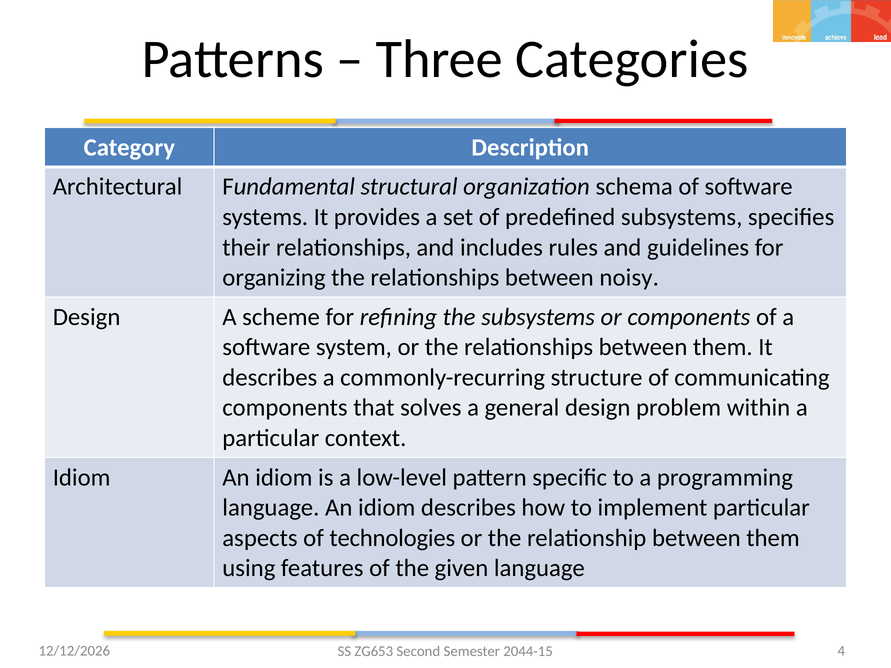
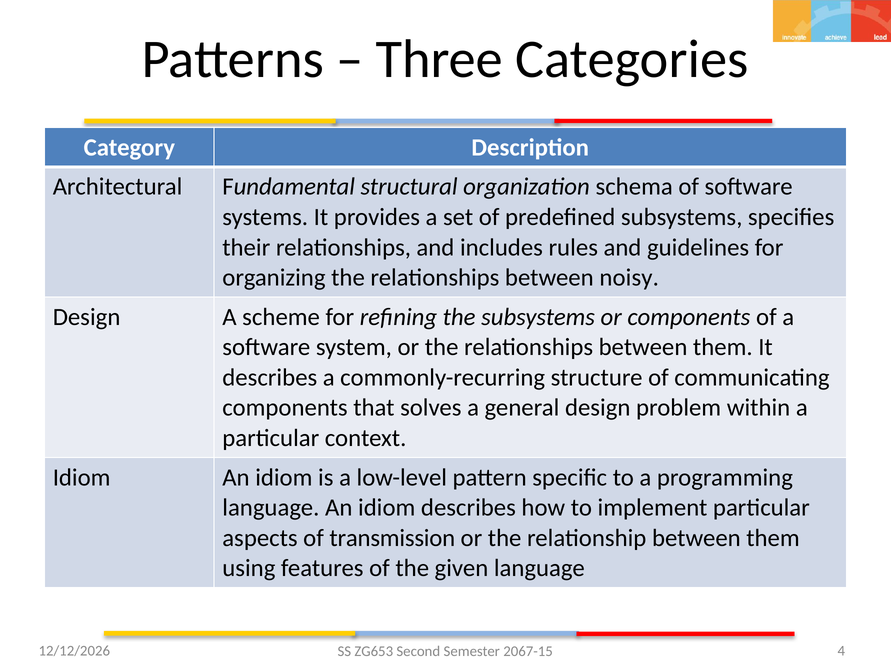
technologies: technologies -> transmission (392, 538)
2044-15: 2044-15 -> 2067-15 (528, 651)
